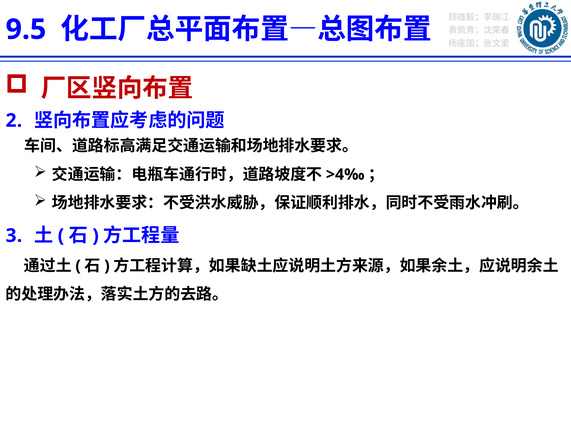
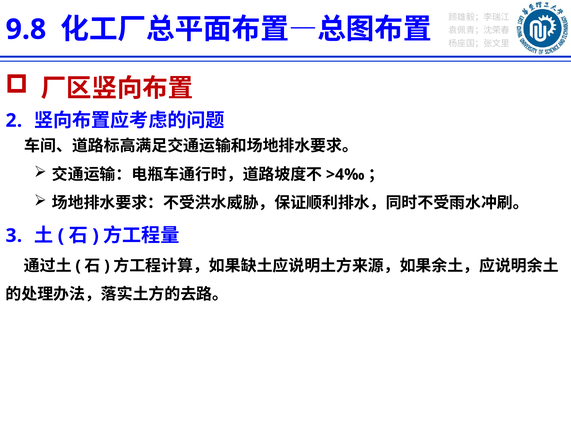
9.5: 9.5 -> 9.8 (26, 29)
